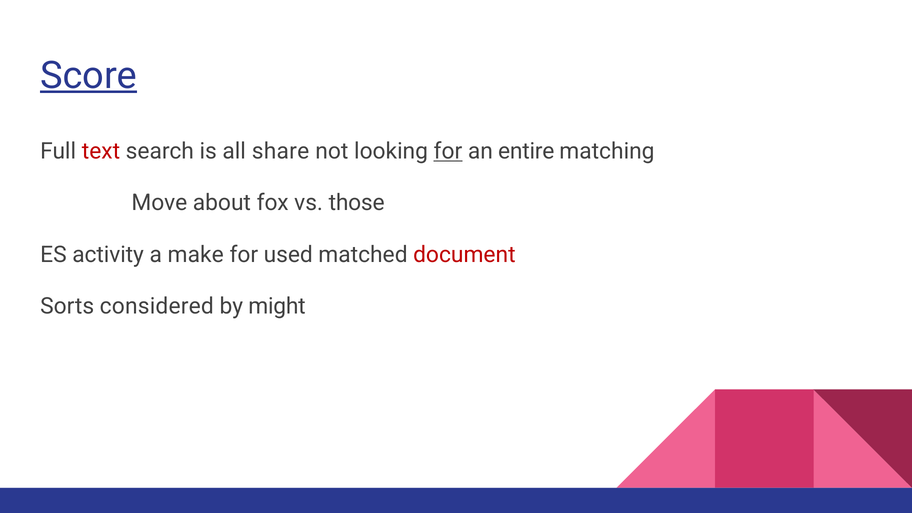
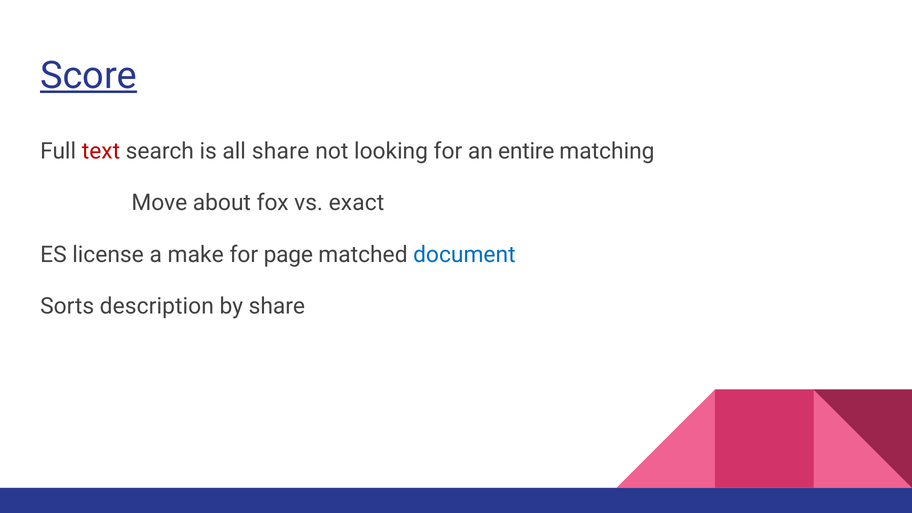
for underline: present -> none (448, 151)
those: those -> exact (356, 203)
activity: activity -> license (108, 255)
used: used -> page (288, 255)
document colour: red -> blue (464, 255)
considered: considered -> description (157, 306)
by might: might -> share (277, 306)
